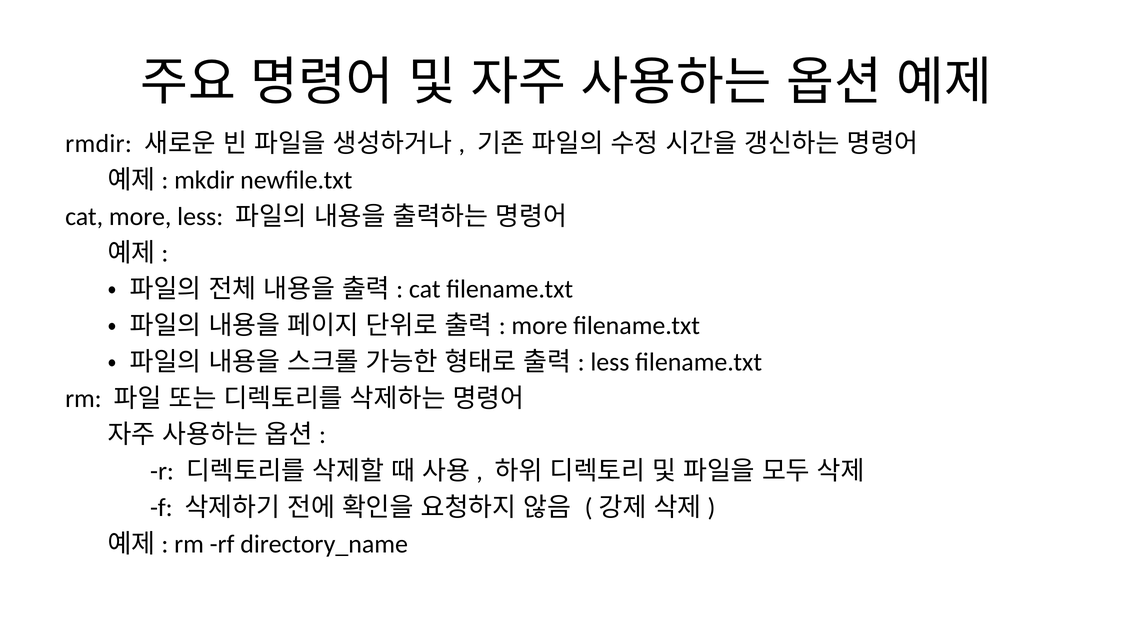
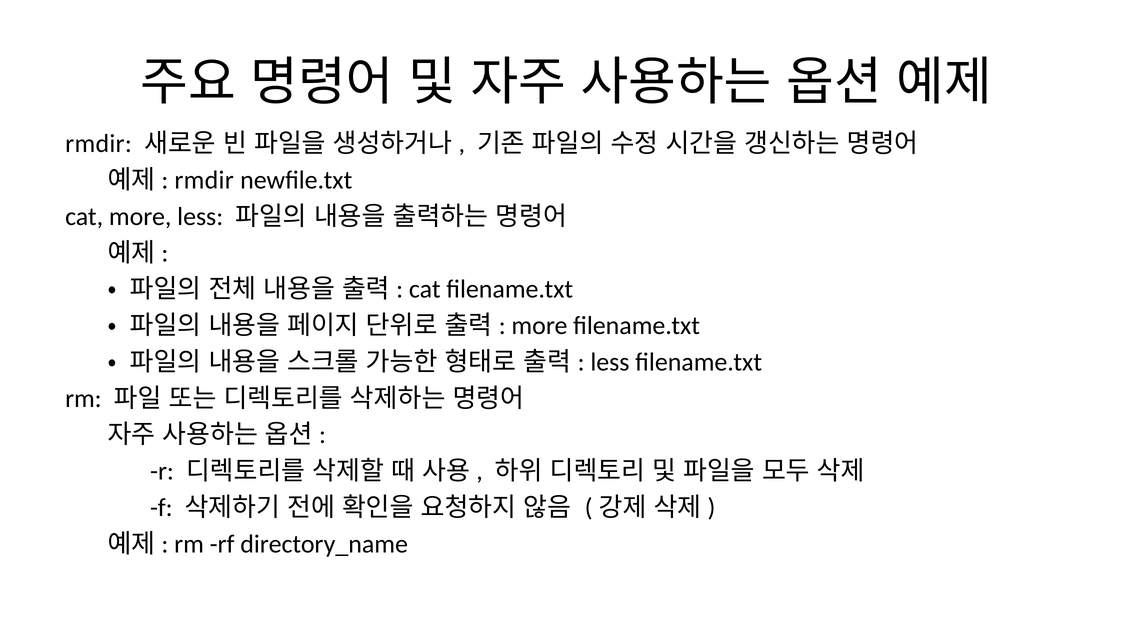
mkdir: mkdir -> rmdir (204, 180)
